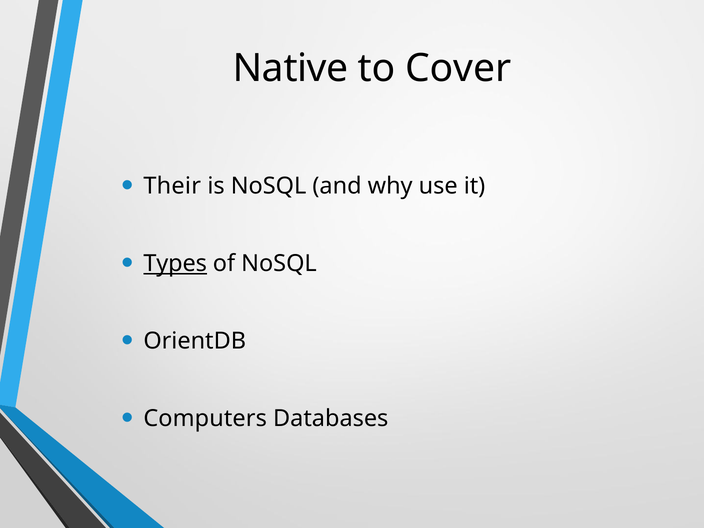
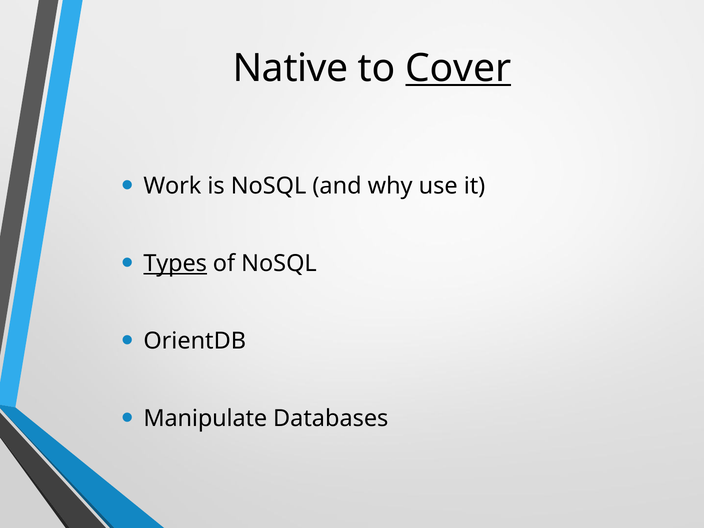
Cover underline: none -> present (458, 68)
Their: Their -> Work (172, 186)
Computers: Computers -> Manipulate (205, 418)
